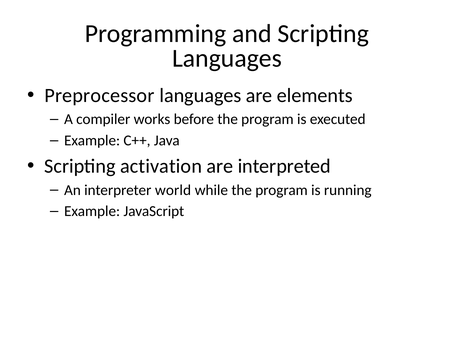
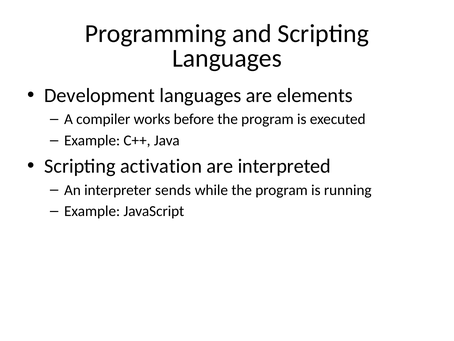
Preprocessor: Preprocessor -> Development (100, 95)
world: world -> sends (173, 190)
